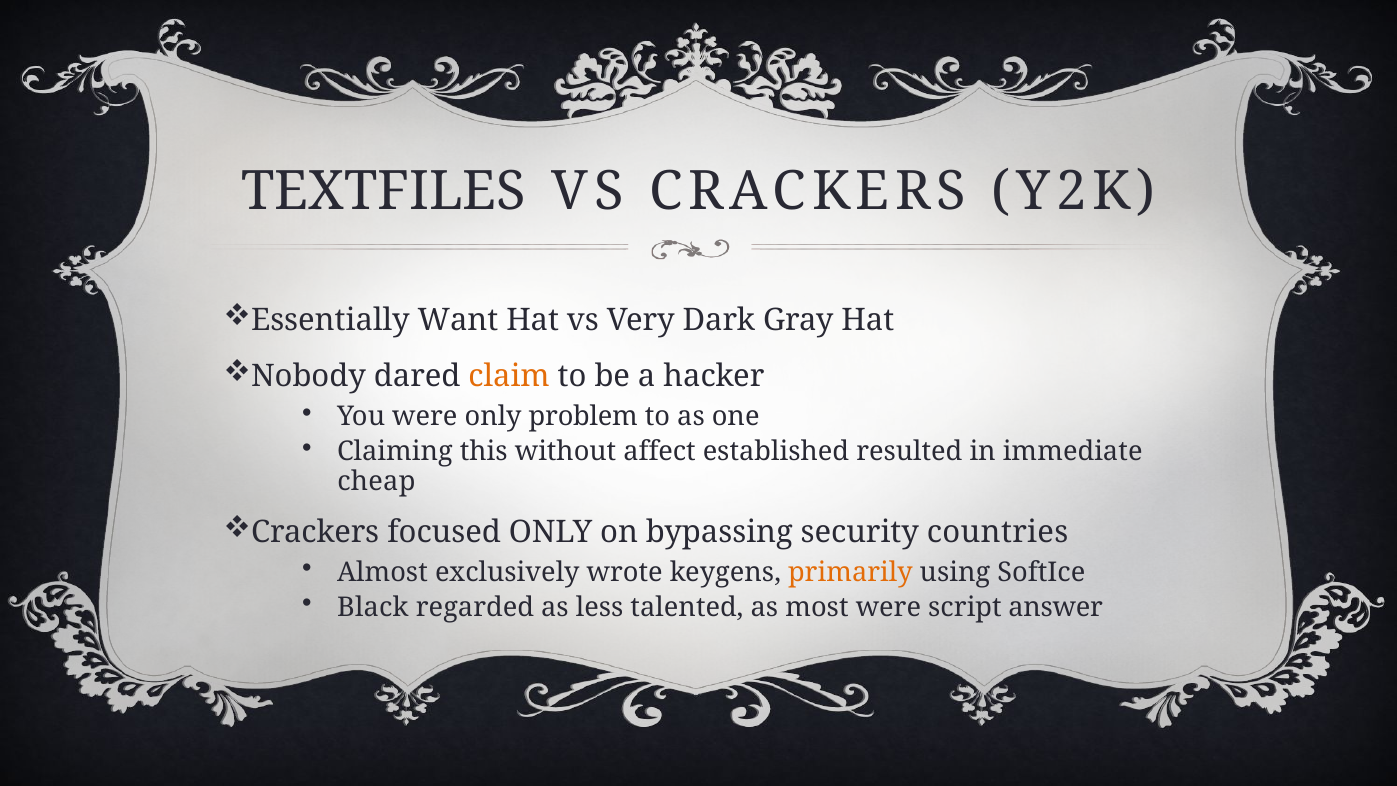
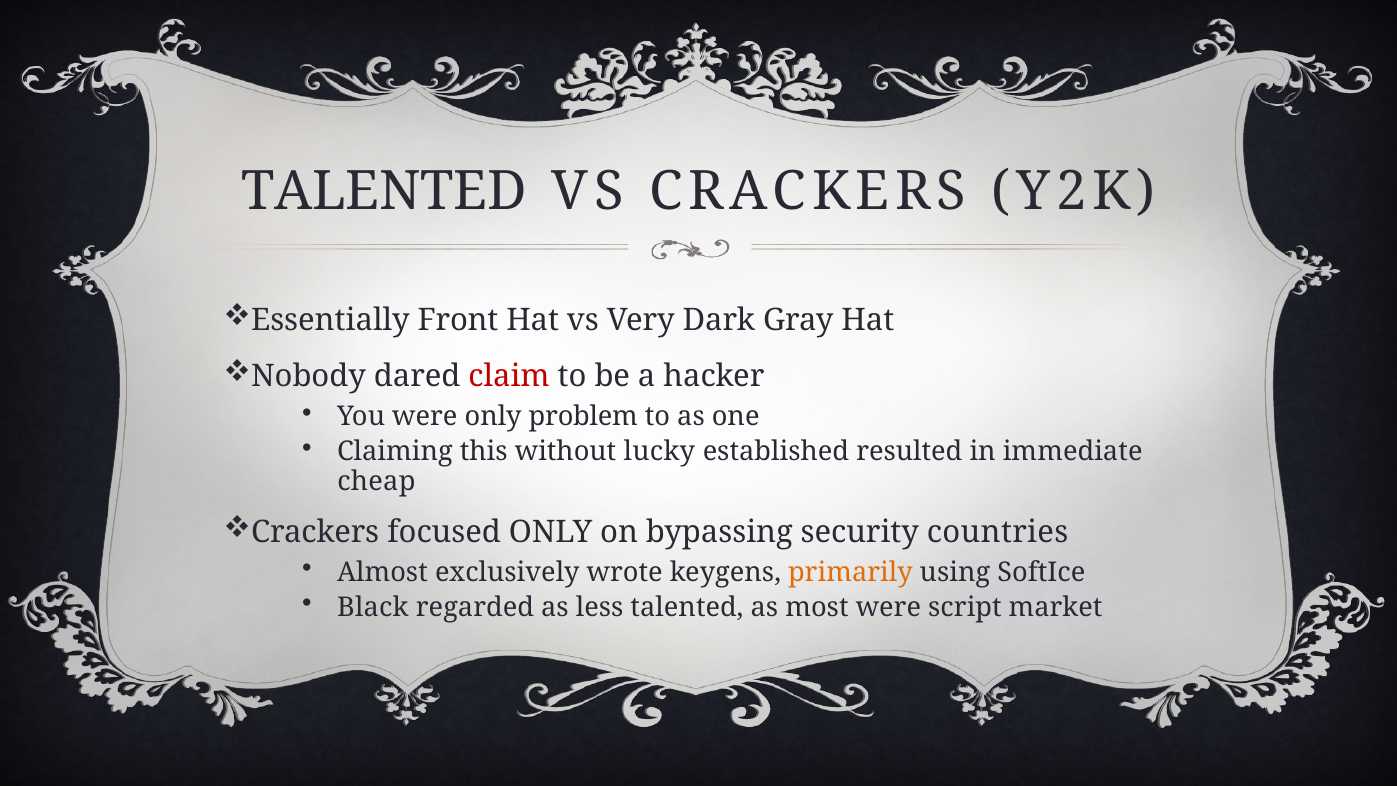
TEXTFILES: TEXTFILES -> TALENTED (384, 191)
Want: Want -> Front (458, 320)
claim colour: orange -> red (509, 377)
affect: affect -> lucky (659, 452)
answer: answer -> market (1056, 607)
